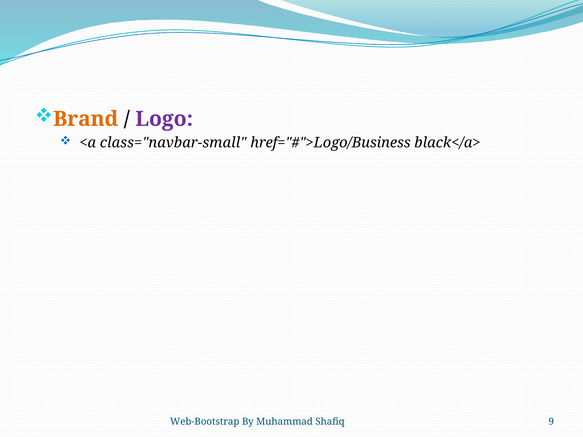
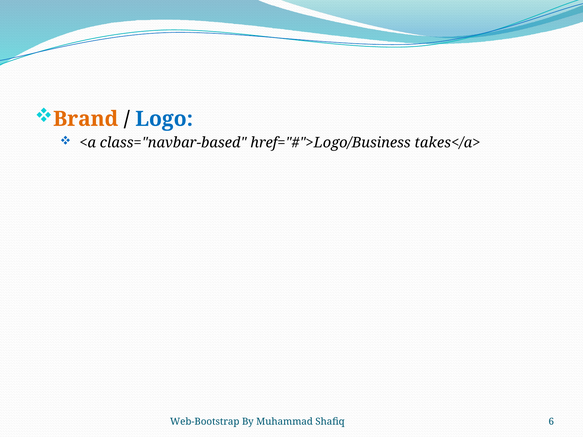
Logo colour: purple -> blue (164, 119)
class="navbar-small: class="navbar-small -> class="navbar-based (173, 143)
black</a>: black</a> -> takes</a> (447, 143)
9: 9 -> 6 (551, 422)
